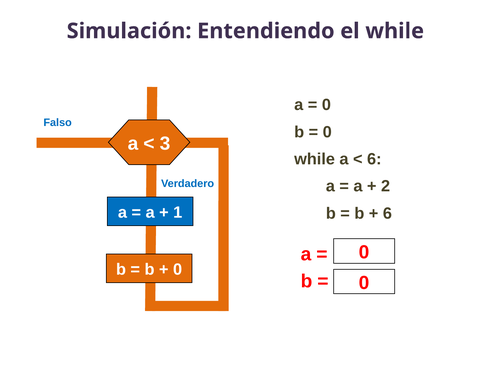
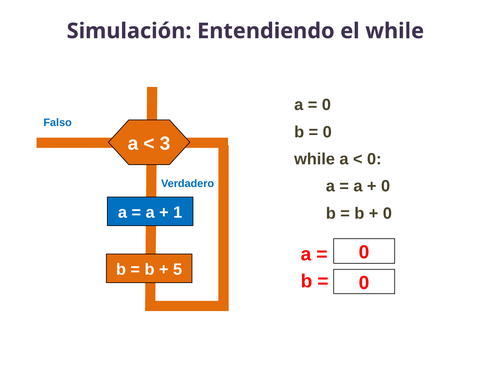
6: 6 -> 0 (374, 159)
2: 2 -> 0 (386, 187)
6: 6 -> 0 (387, 214)
0: 0 -> 5 (178, 270)
